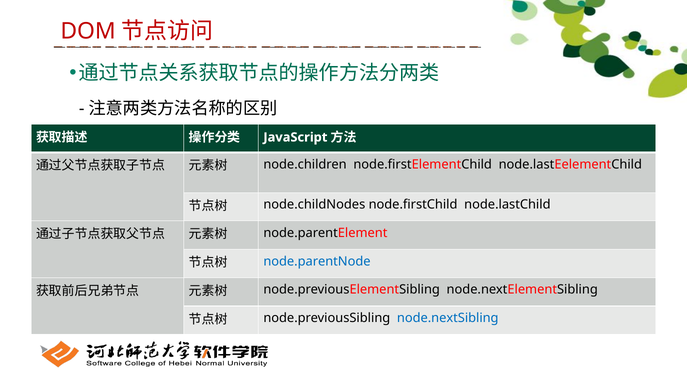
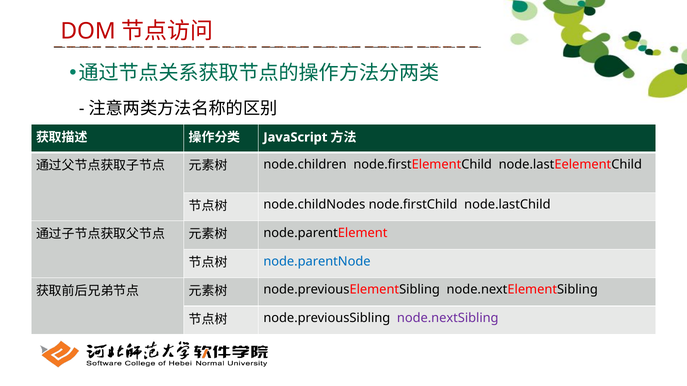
node.nextSibling colour: blue -> purple (448, 318)
